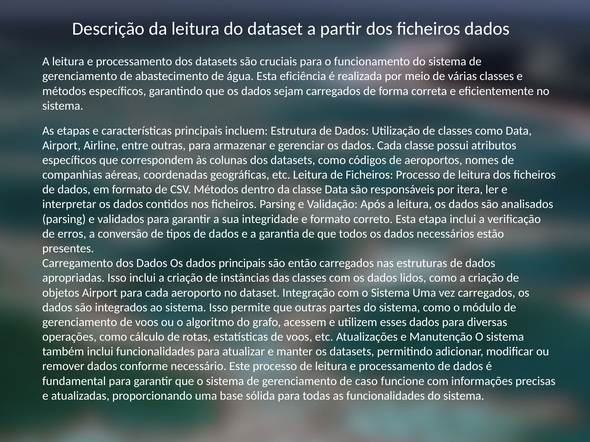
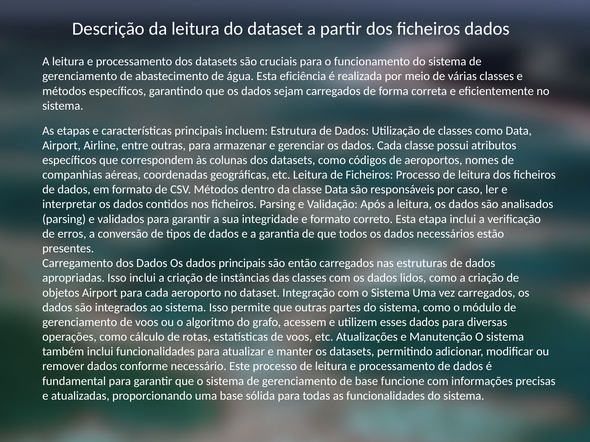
itera: itera -> caso (470, 190)
de caso: caso -> base (367, 381)
